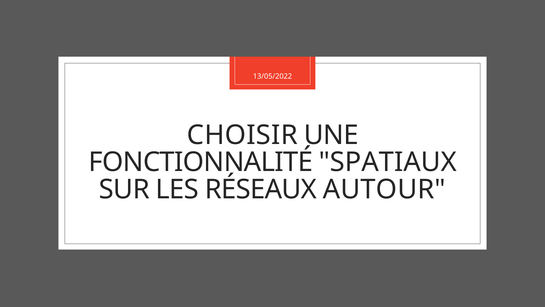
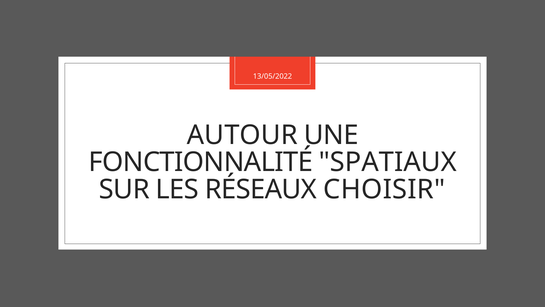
CHOISIR: CHOISIR -> AUTOUR (242, 135)
AUTOUR: AUTOUR -> CHOISIR (384, 189)
